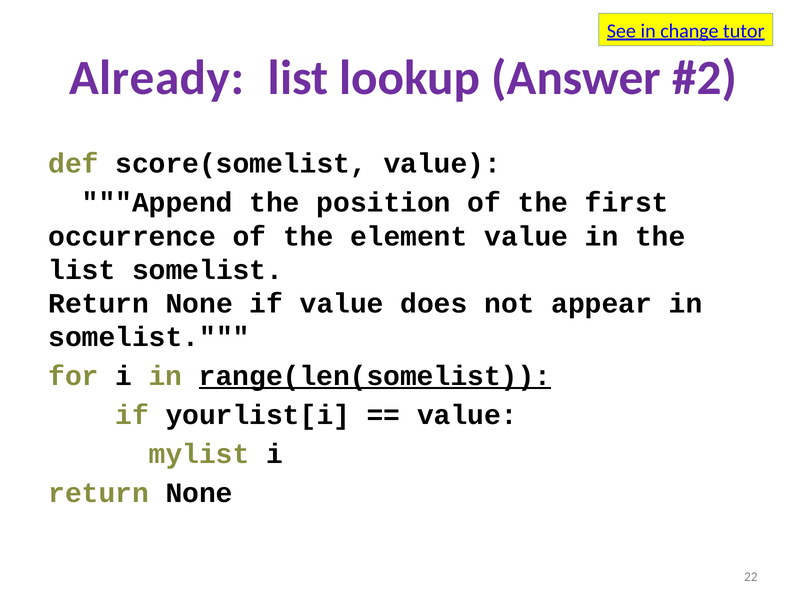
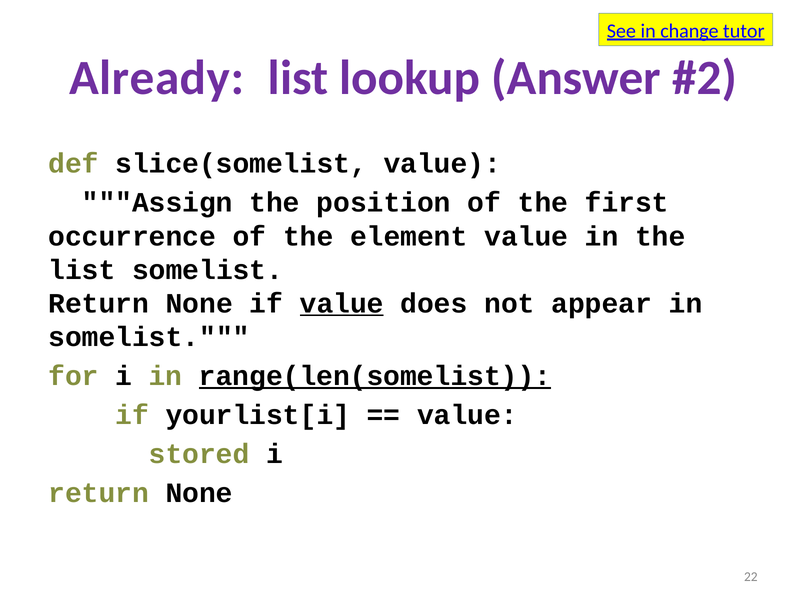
score(somelist: score(somelist -> slice(somelist (241, 164)
Append: Append -> Assign (157, 203)
value underline: none -> present (342, 304)
mylist: mylist -> stored (199, 454)
